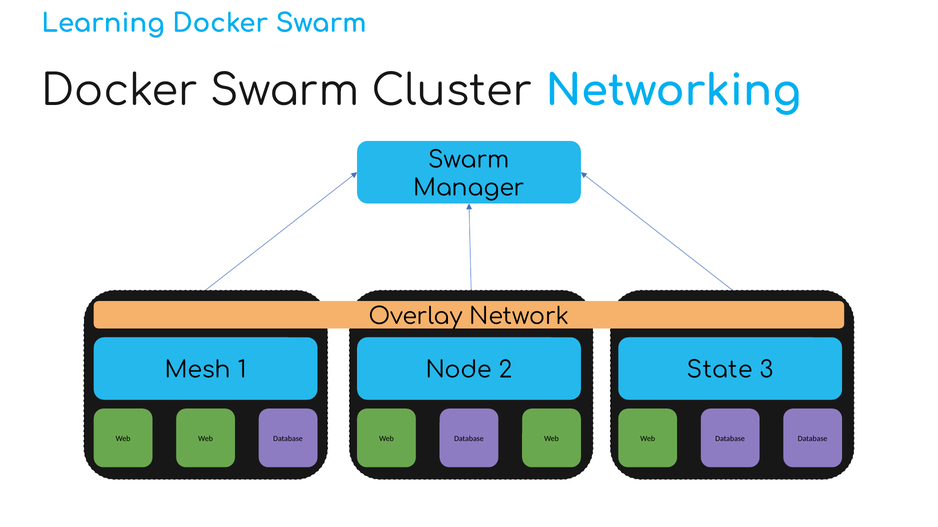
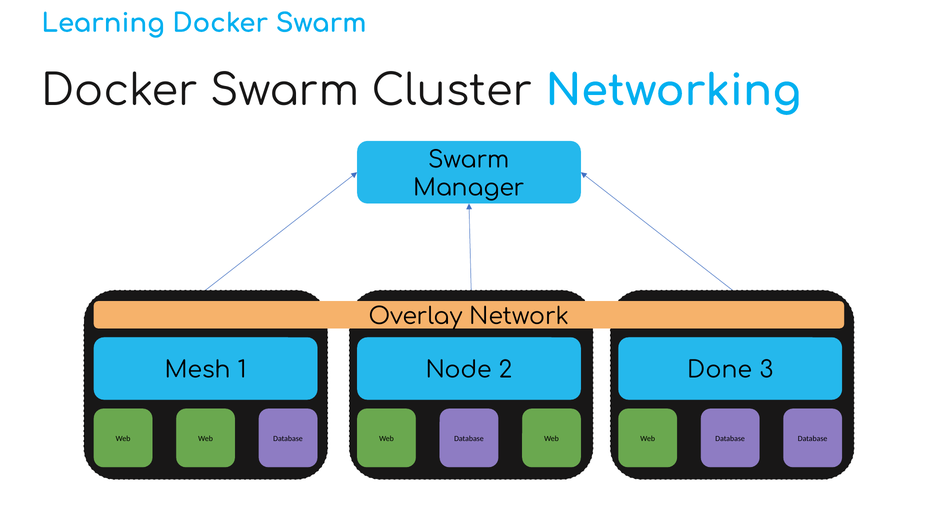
State: State -> Done (720, 371)
